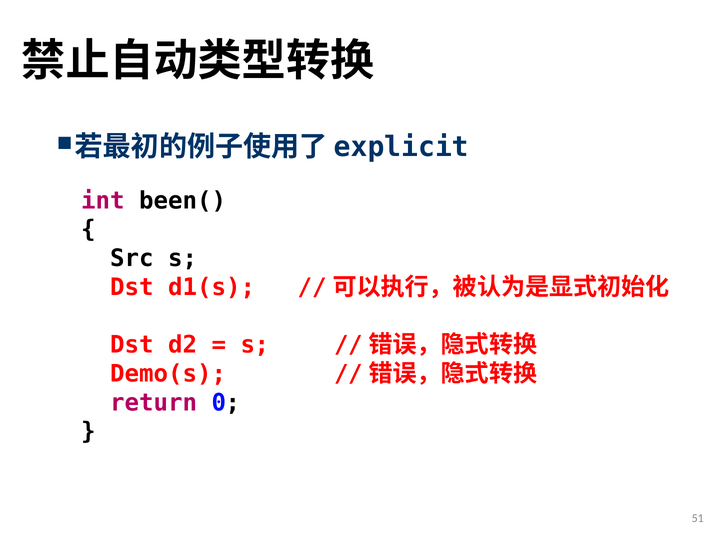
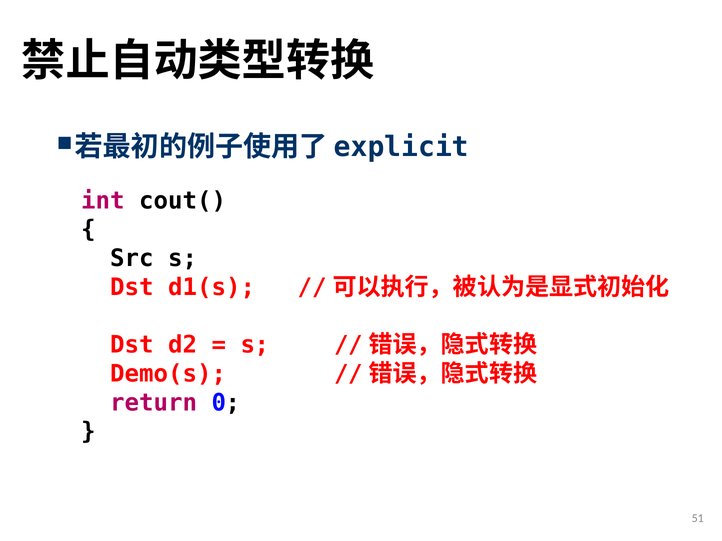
been(: been( -> cout( (183, 201)
